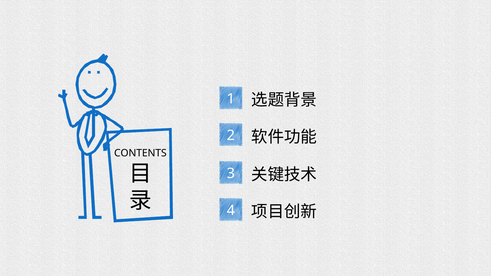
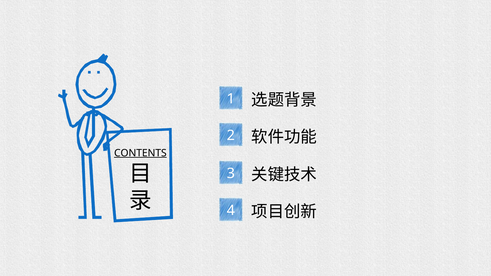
CONTENTS underline: none -> present (140, 153)
